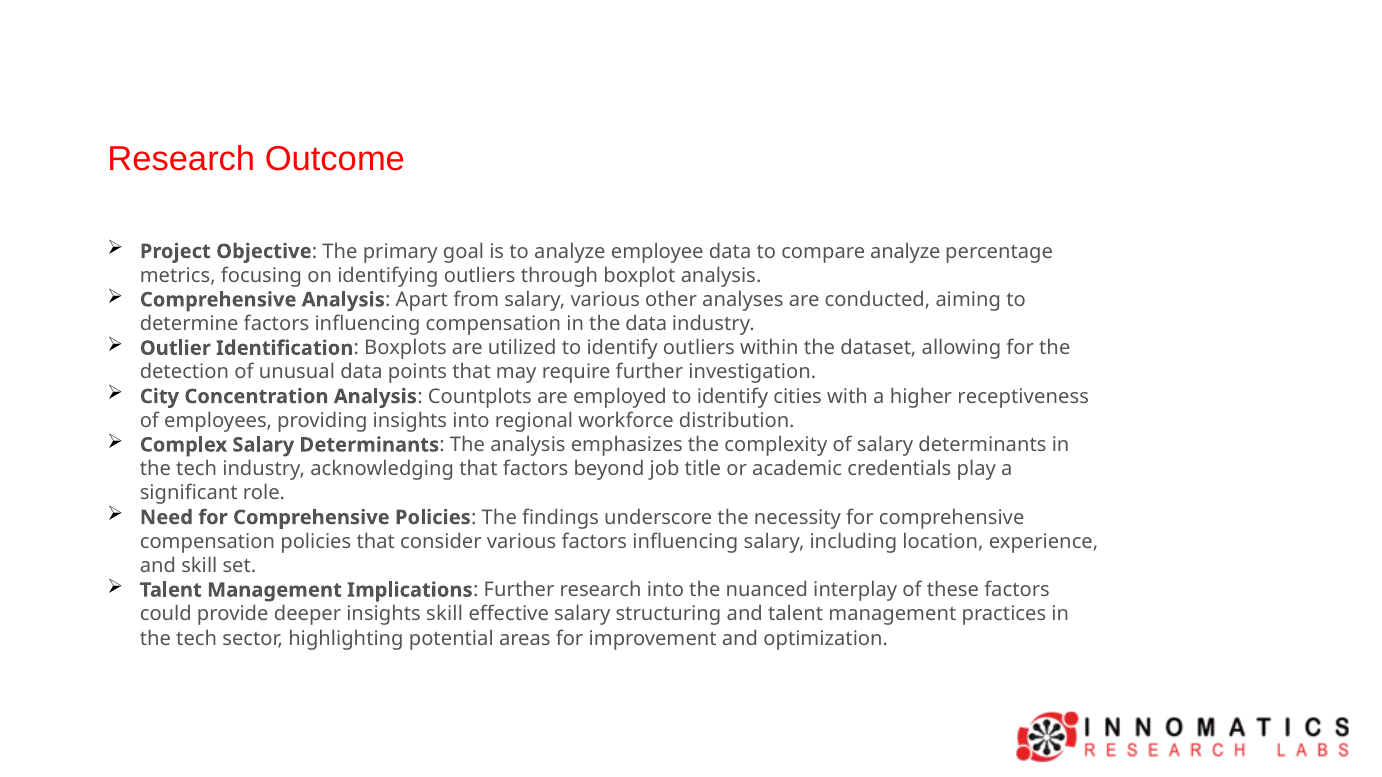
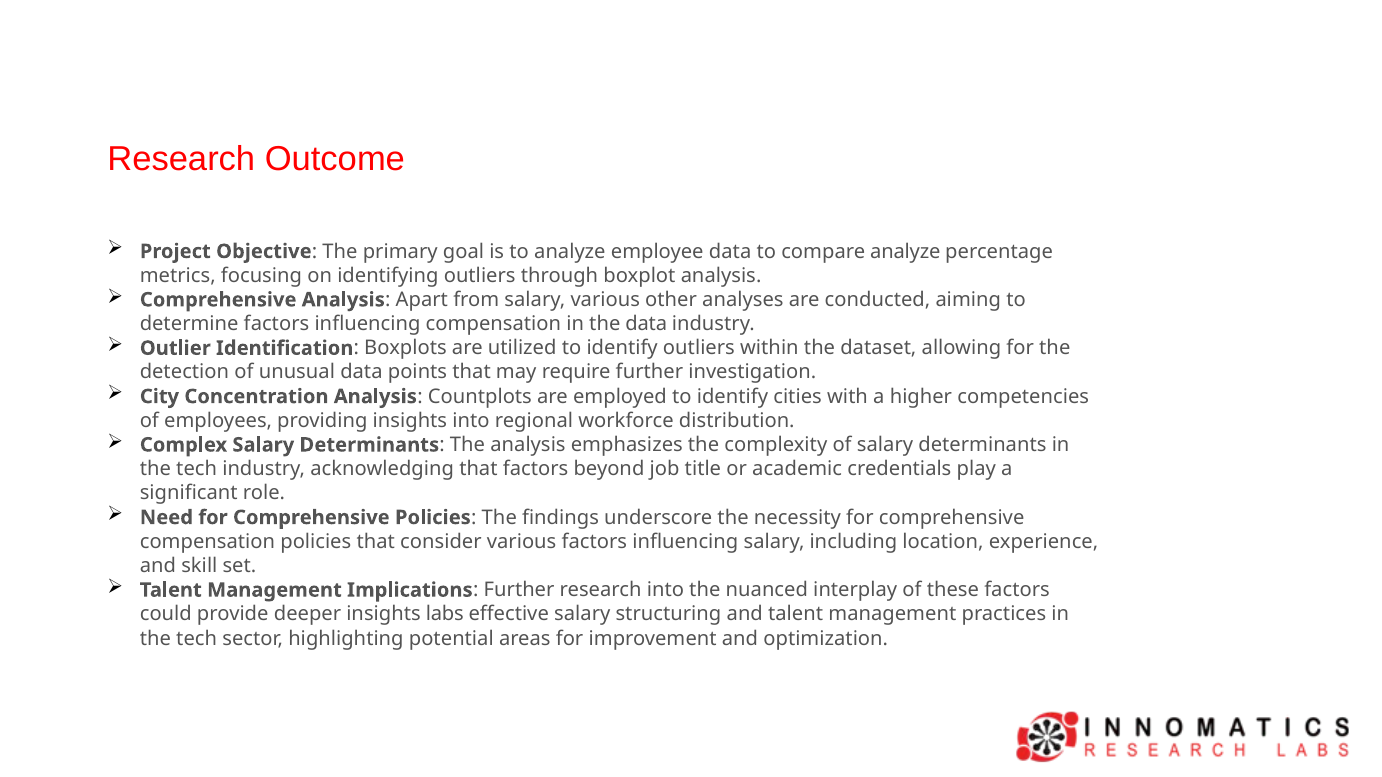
receptiveness: receptiveness -> competencies (1023, 397)
insights skill: skill -> labs (445, 615)
